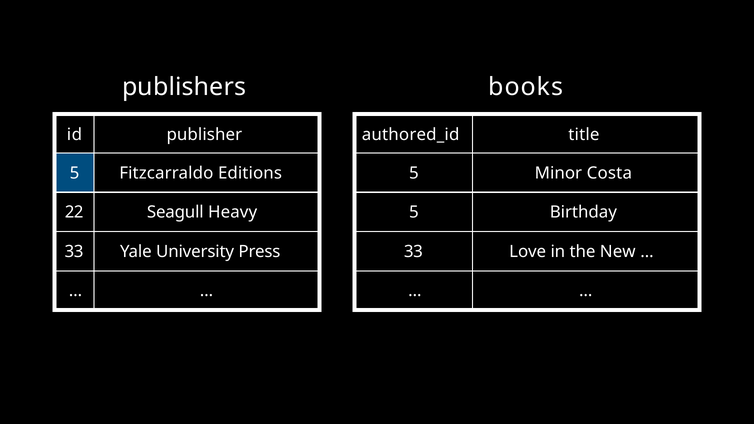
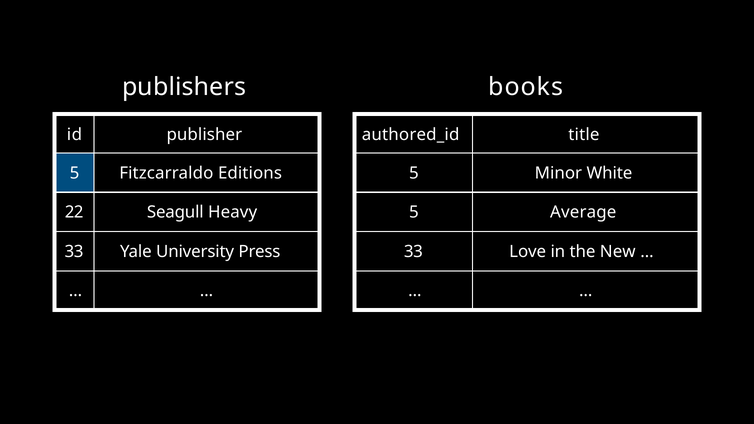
Costa: Costa -> White (609, 173)
Birthday: Birthday -> Average (583, 212)
